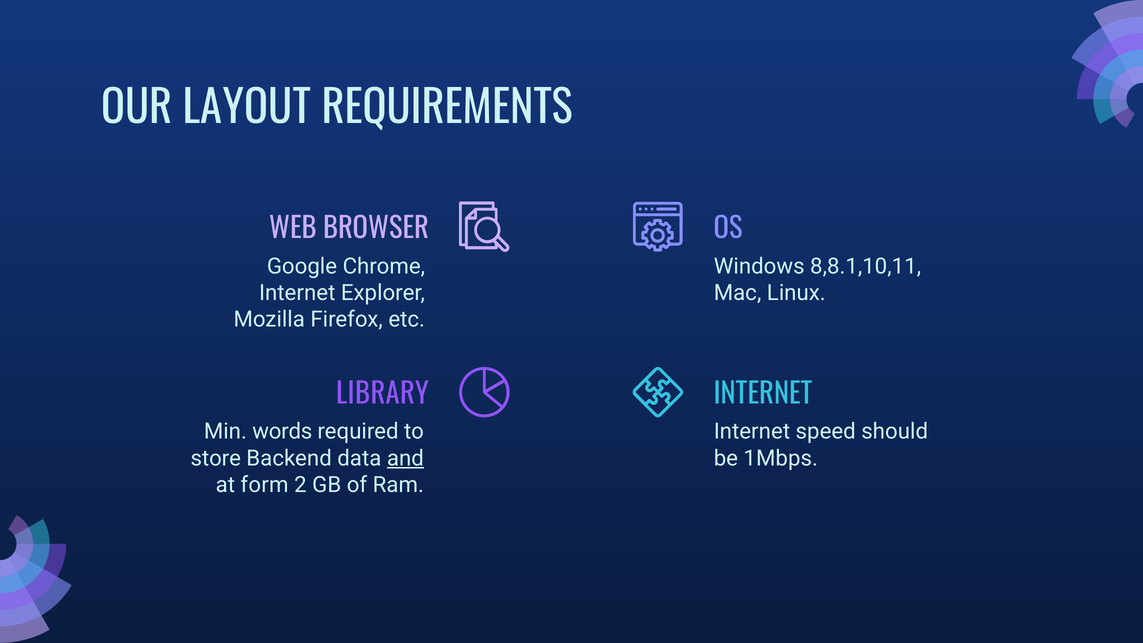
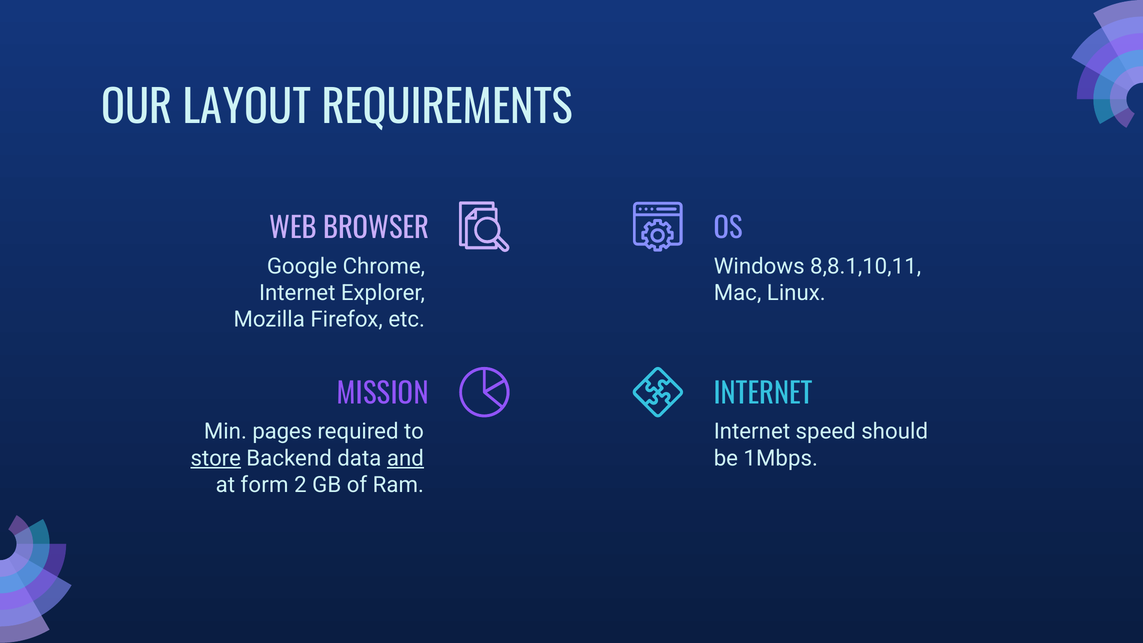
LIBRARY: LIBRARY -> MISSION (383, 394)
words: words -> pages (282, 432)
store underline: none -> present (216, 458)
